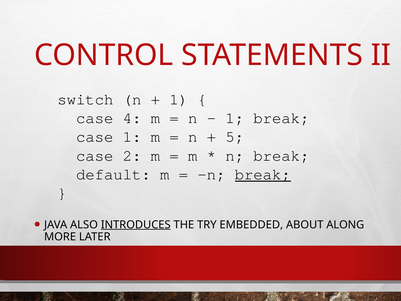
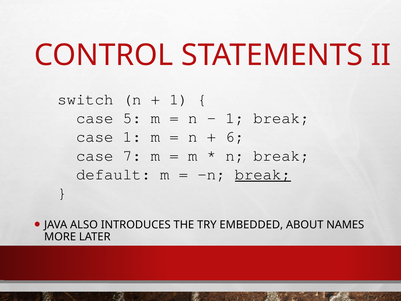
4: 4 -> 5 (132, 118)
5: 5 -> 6 (235, 137)
2: 2 -> 7 (132, 155)
INTRODUCES underline: present -> none (136, 224)
ALONG: ALONG -> NAMES (345, 224)
